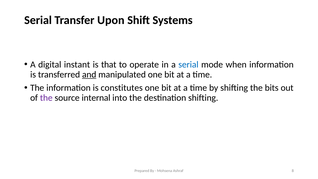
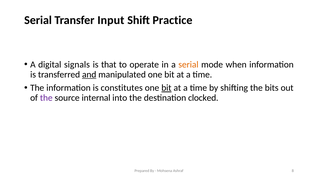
Upon: Upon -> Input (111, 20)
Systems: Systems -> Practice (172, 20)
instant: instant -> signals (77, 64)
serial colour: blue -> orange (188, 64)
bit underline: none -> present (166, 88)
destination shifting: shifting -> clocked (203, 98)
